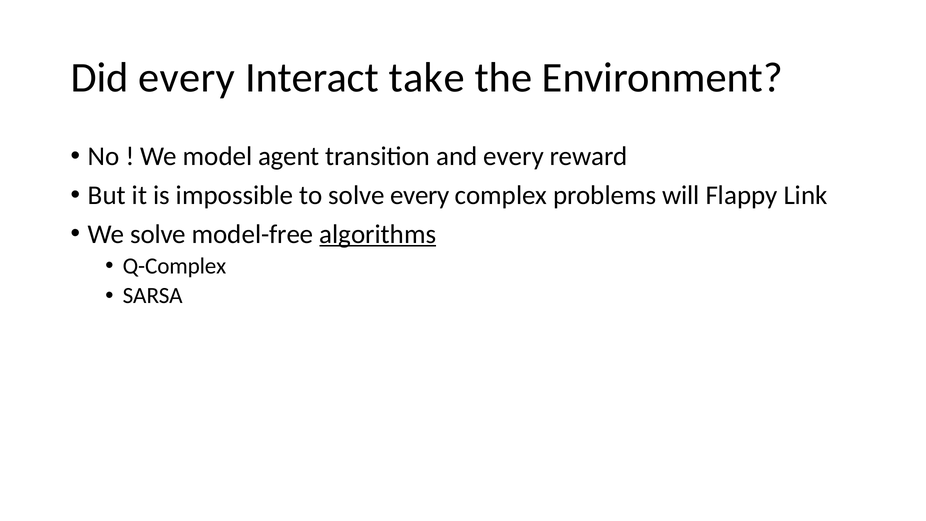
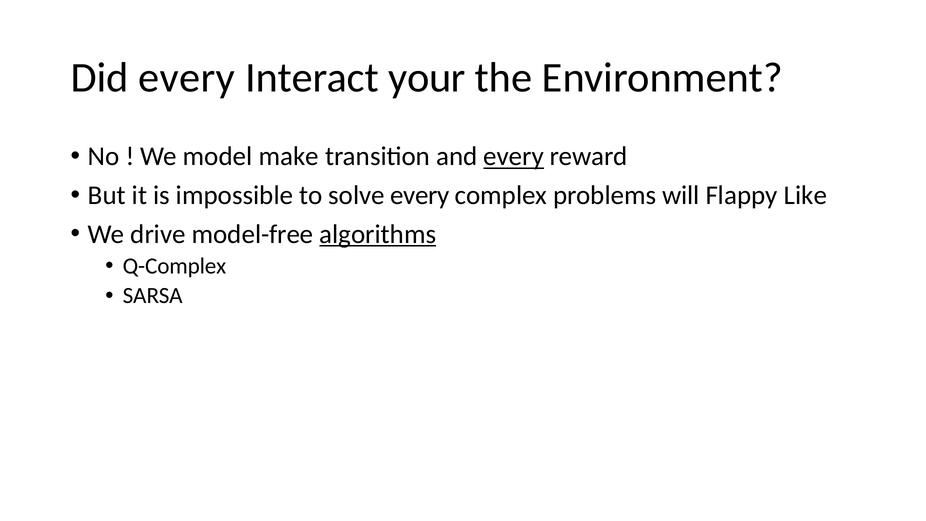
take: take -> your (427, 78)
agent: agent -> make (289, 157)
every underline: none -> present (514, 157)
Link: Link -> Like (805, 195)
We solve: solve -> drive (158, 234)
